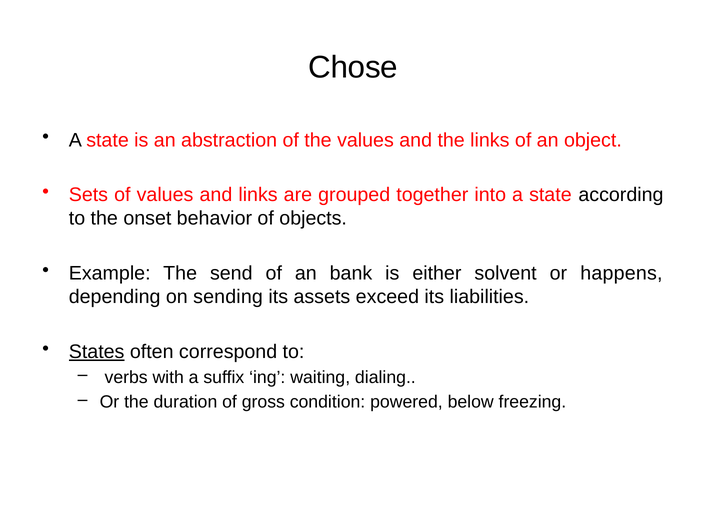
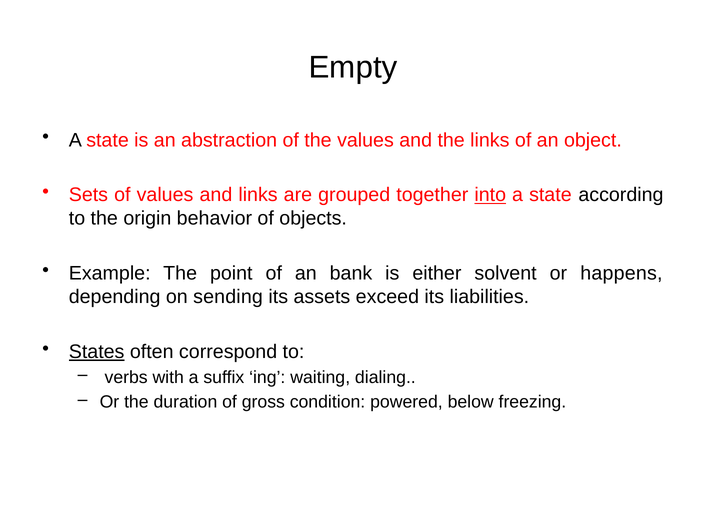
Chose: Chose -> Empty (353, 67)
into underline: none -> present (490, 195)
onset: onset -> origin (147, 219)
send: send -> point (231, 274)
